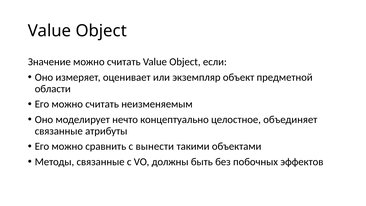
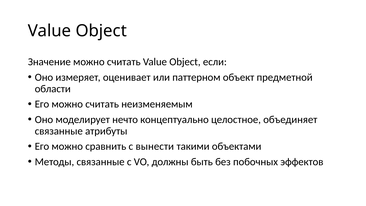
экземпляр: экземпляр -> паттерном (196, 77)
